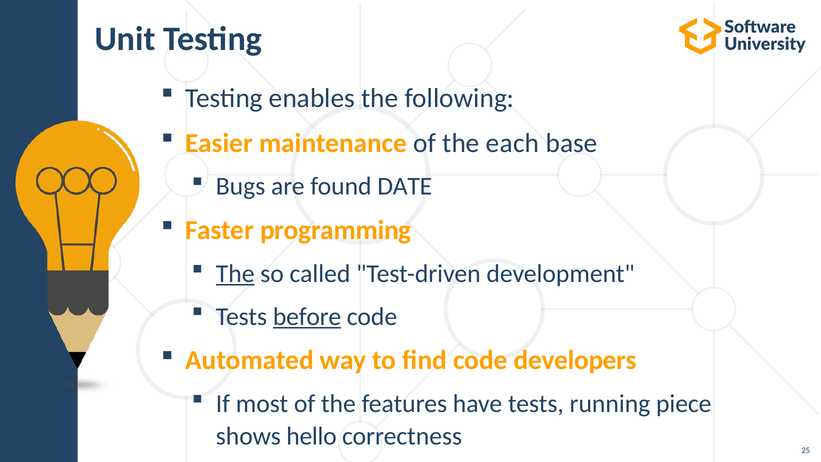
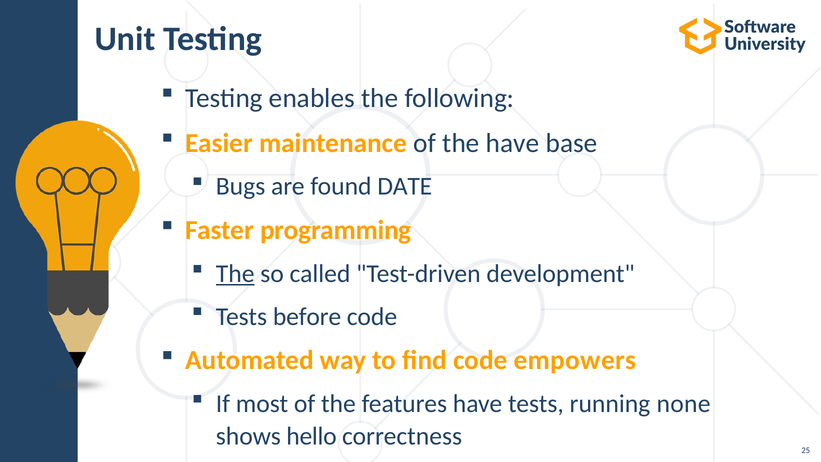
the each: each -> have (513, 143)
before underline: present -> none (307, 316)
developers: developers -> empowers (575, 360)
piece: piece -> none (684, 404)
